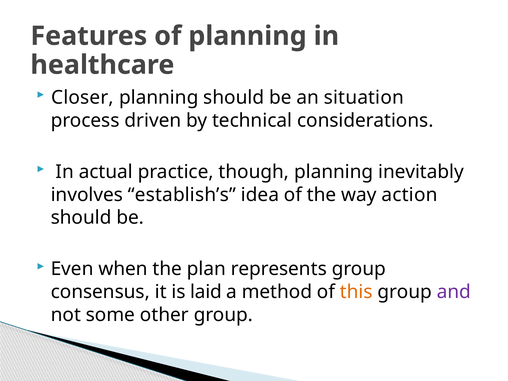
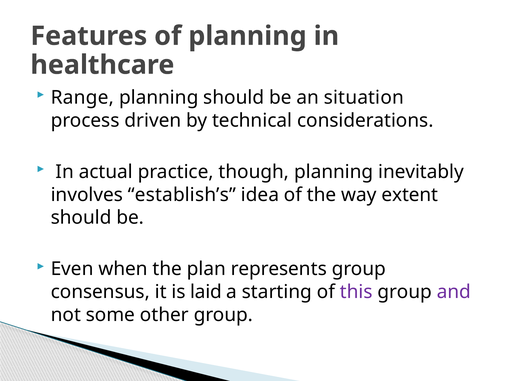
Closer: Closer -> Range (82, 98)
action: action -> extent (410, 195)
method: method -> starting (277, 292)
this colour: orange -> purple (356, 292)
